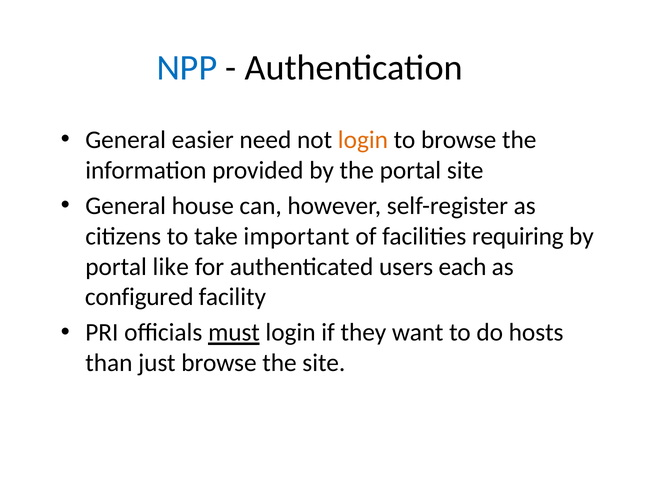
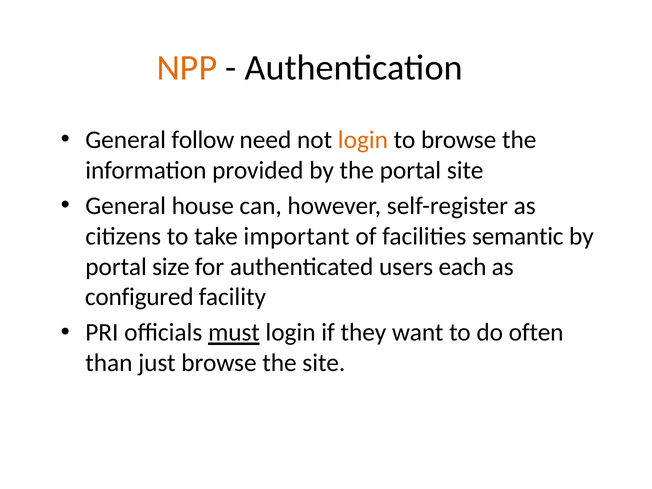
NPP colour: blue -> orange (187, 68)
easier: easier -> follow (203, 140)
requiring: requiring -> semantic (518, 236)
like: like -> size (171, 267)
hosts: hosts -> often (536, 333)
